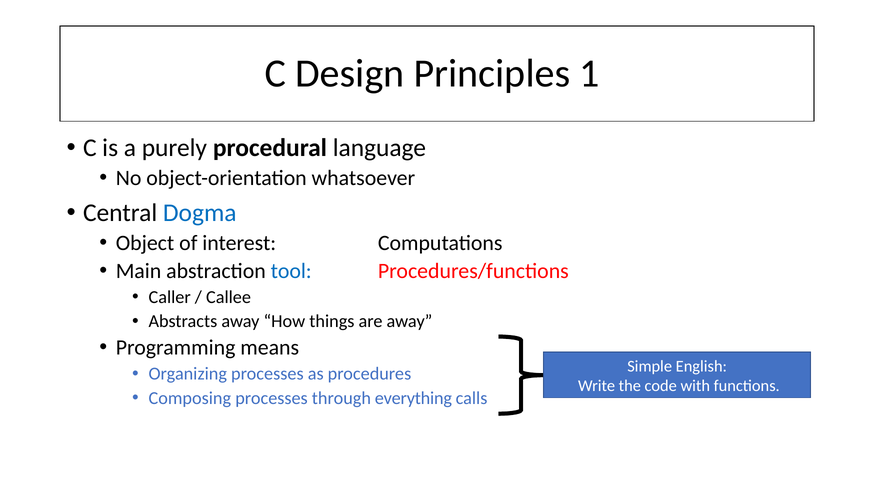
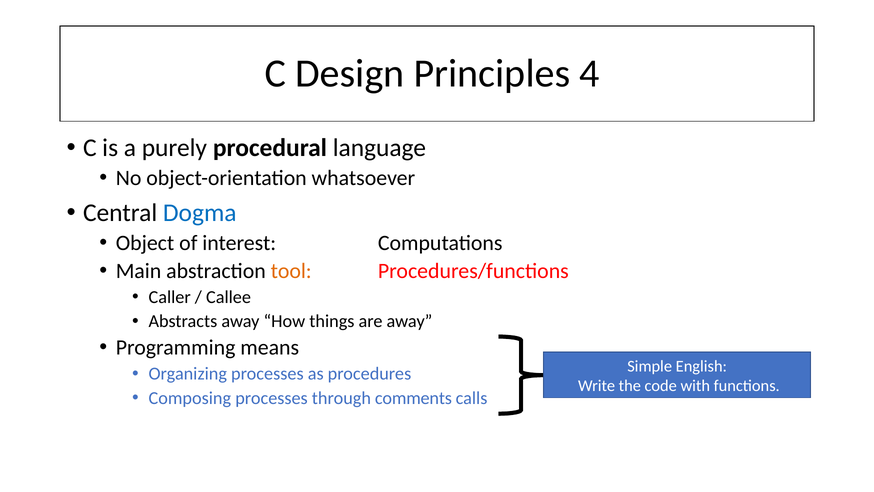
1: 1 -> 4 (589, 73)
tool colour: blue -> orange (291, 271)
everything: everything -> comments (413, 398)
